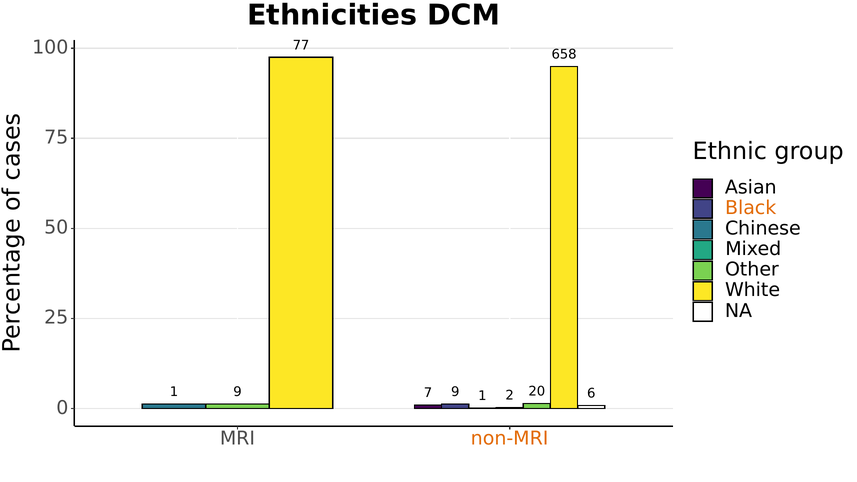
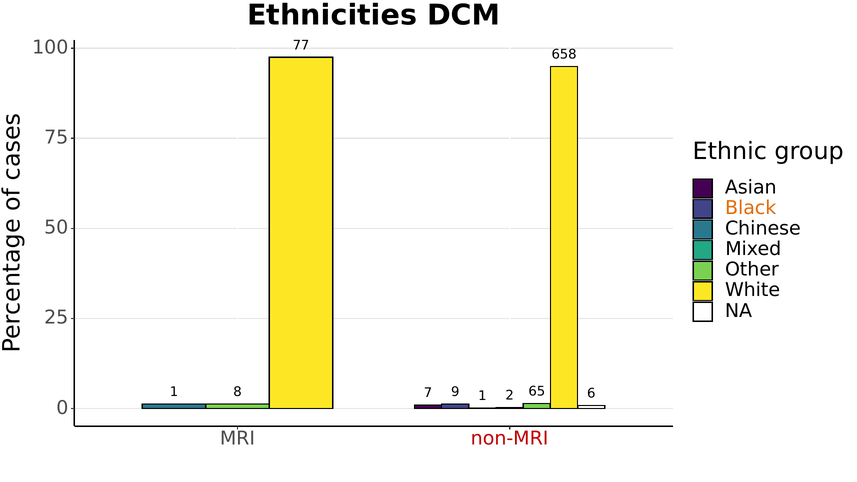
1 9: 9 -> 8 (238, 392)
20: 20 -> 65 (537, 391)
non-MRI colour: orange -> red (510, 438)
